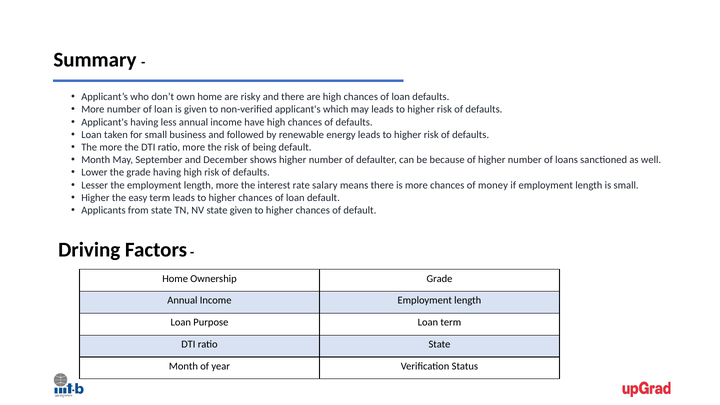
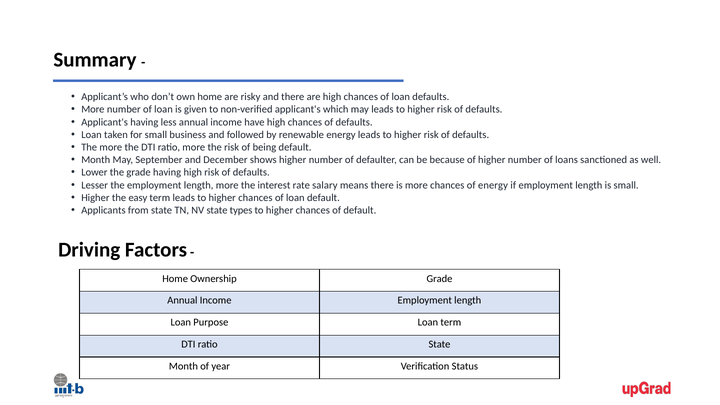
of money: money -> energy (493, 185)
state given: given -> types (241, 210)
